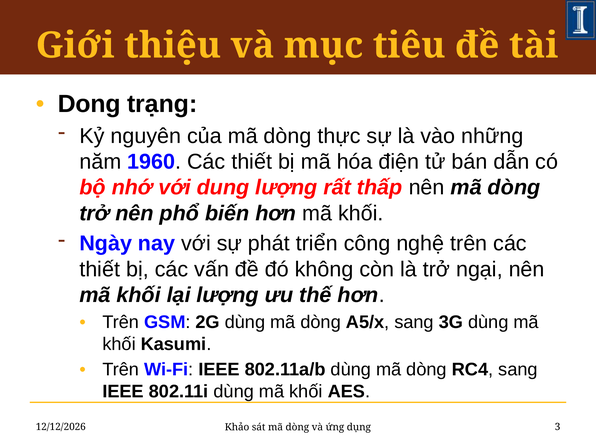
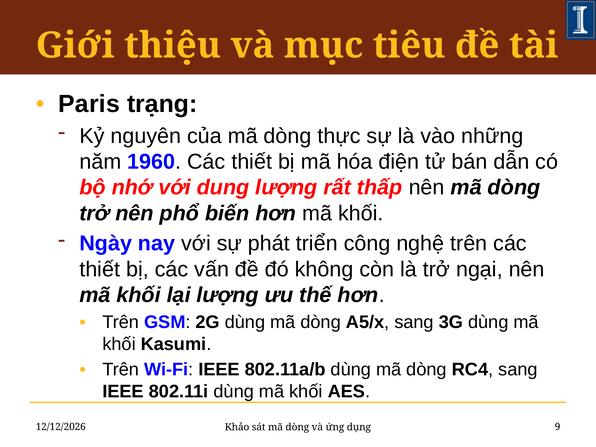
Dong: Dong -> Paris (89, 104)
3: 3 -> 9 (558, 427)
